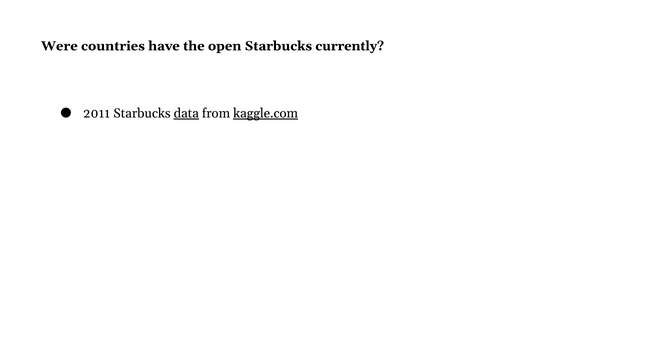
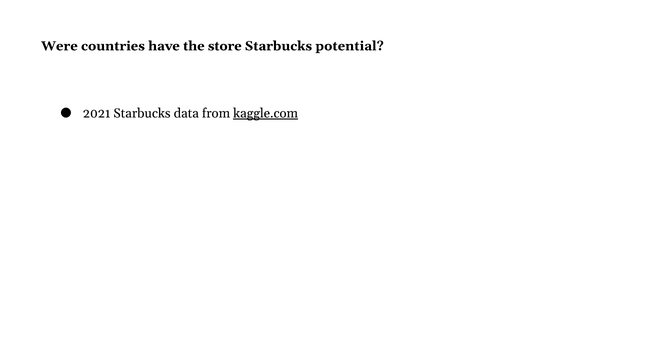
open: open -> store (225, 46)
currently: currently -> potential (350, 46)
2011: 2011 -> 2021 (97, 114)
data underline: present -> none (186, 114)
